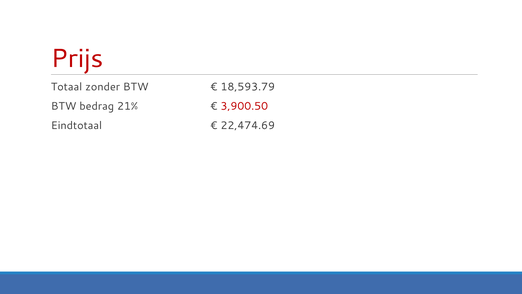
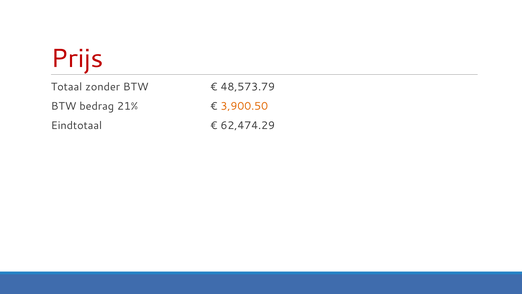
18,593.79: 18,593.79 -> 48,573.79 (248, 87)
3,900.50 colour: red -> orange (244, 106)
22,474.69: 22,474.69 -> 62,474.29 (248, 126)
